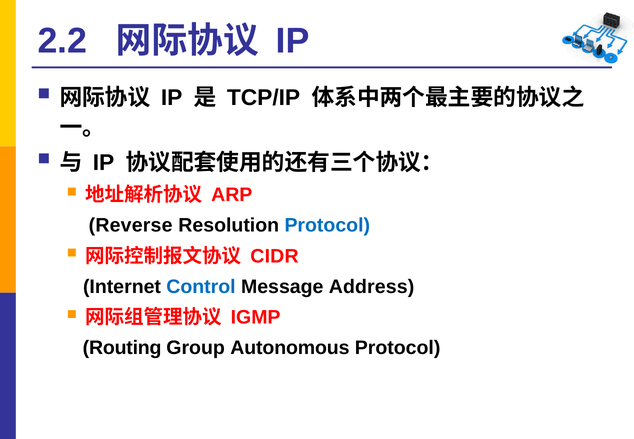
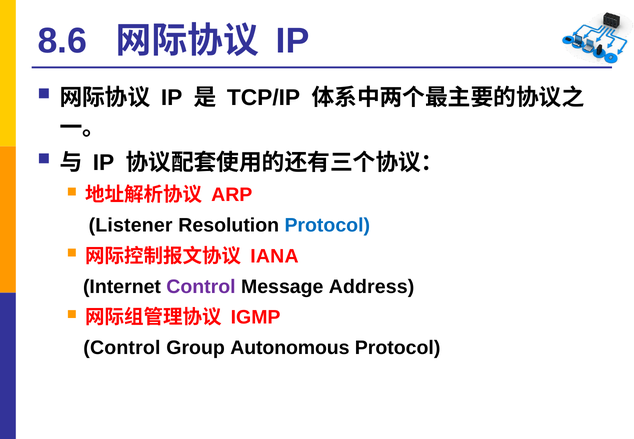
2.2: 2.2 -> 8.6 (62, 41)
Reverse: Reverse -> Listener (131, 225)
CIDR: CIDR -> IANA (274, 256)
Control colour: blue -> purple (201, 287)
Routing: Routing -> Control (122, 348)
